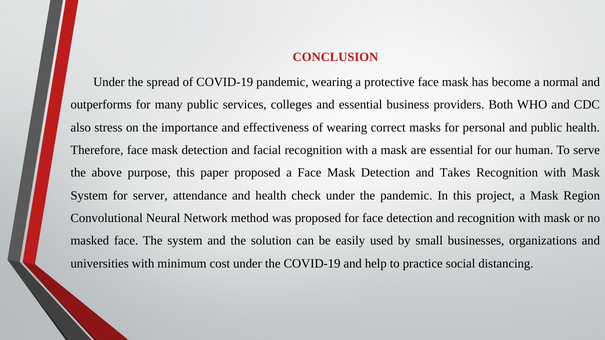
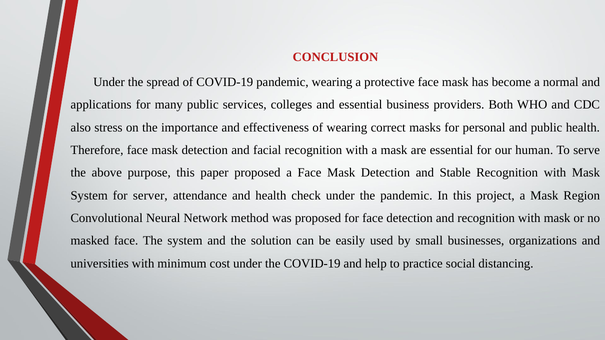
outperforms: outperforms -> applications (101, 105)
Takes: Takes -> Stable (455, 173)
